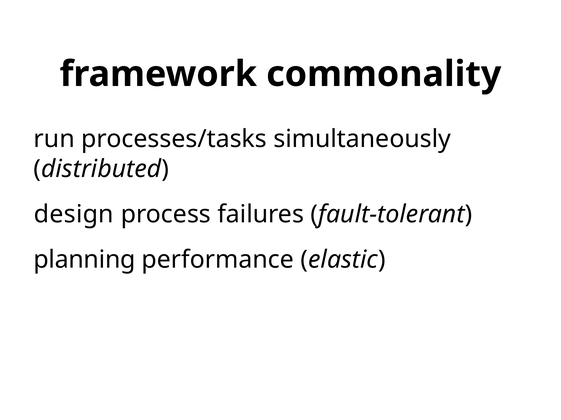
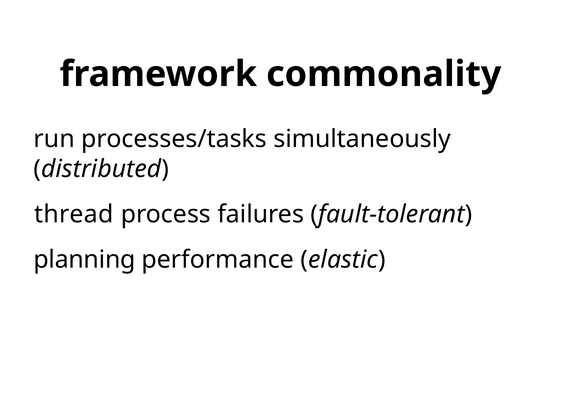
design: design -> thread (74, 215)
